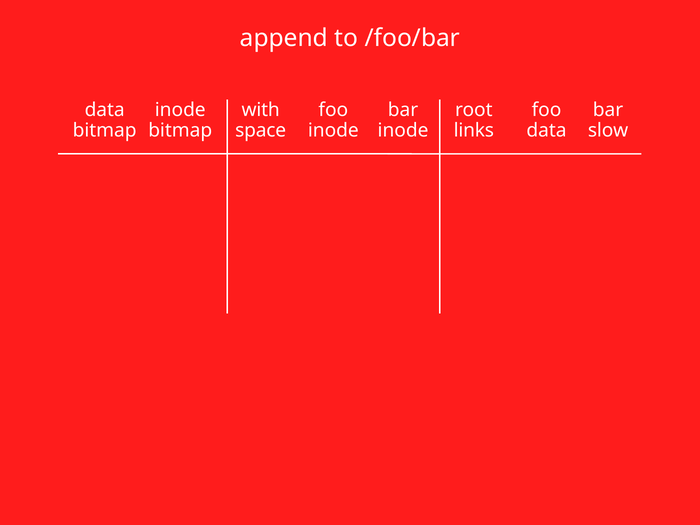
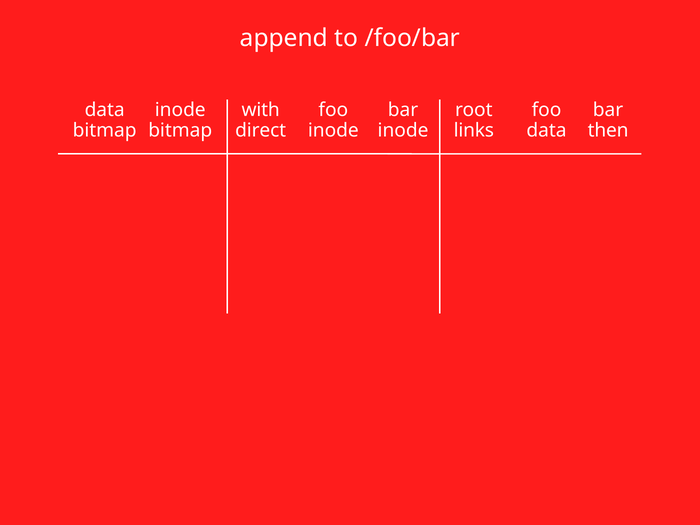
space: space -> direct (261, 131)
slow: slow -> then (608, 131)
